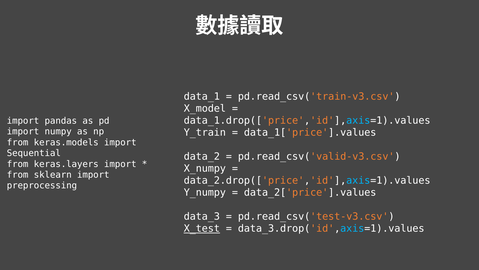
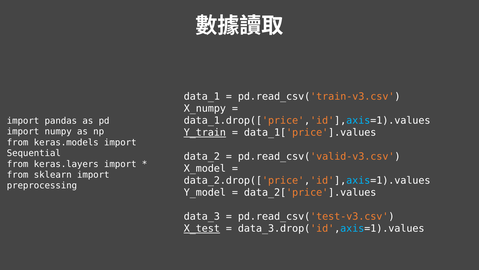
X_model: X_model -> X_numpy (205, 108)
Y_train underline: none -> present (205, 132)
X_numpy: X_numpy -> X_model (205, 168)
Y_numpy: Y_numpy -> Y_model (205, 192)
